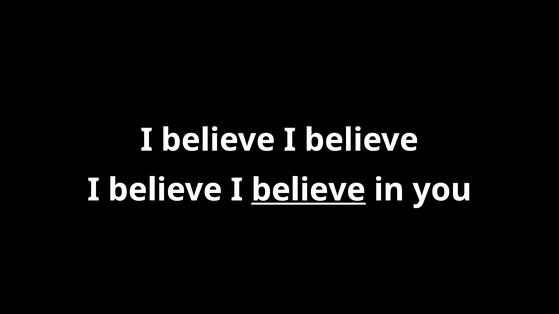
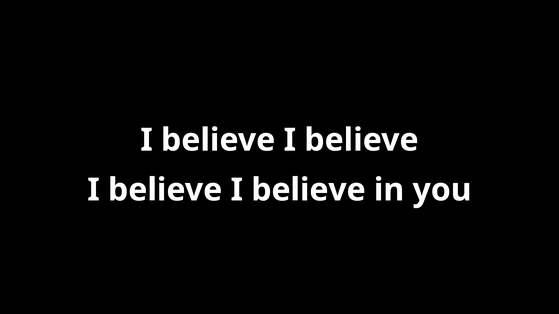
believe underline: present -> none (308, 190)
